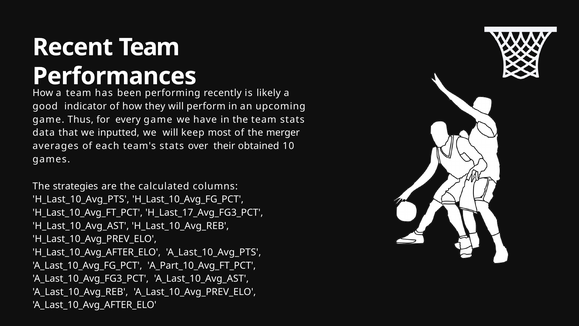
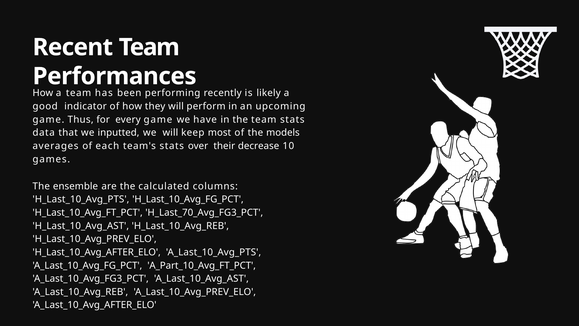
merger: merger -> models (283, 133)
obtained: obtained -> decrease (259, 146)
strategies: strategies -> ensemble (75, 186)
H_Last_17_Avg_FG3_PCT: H_Last_17_Avg_FG3_PCT -> H_Last_70_Avg_FG3_PCT (204, 212)
